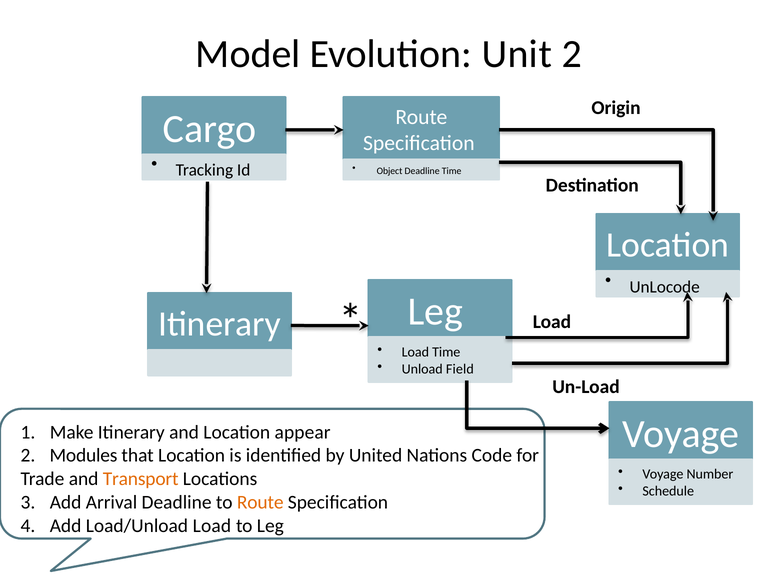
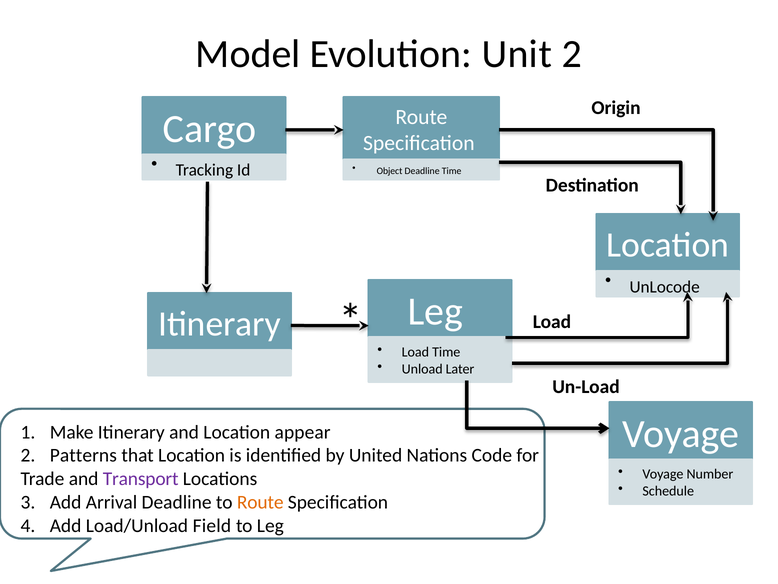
Field: Field -> Later (460, 369)
Modules: Modules -> Patterns (83, 455)
Transport colour: orange -> purple (141, 478)
Load/Unload Load: Load -> Field (212, 525)
